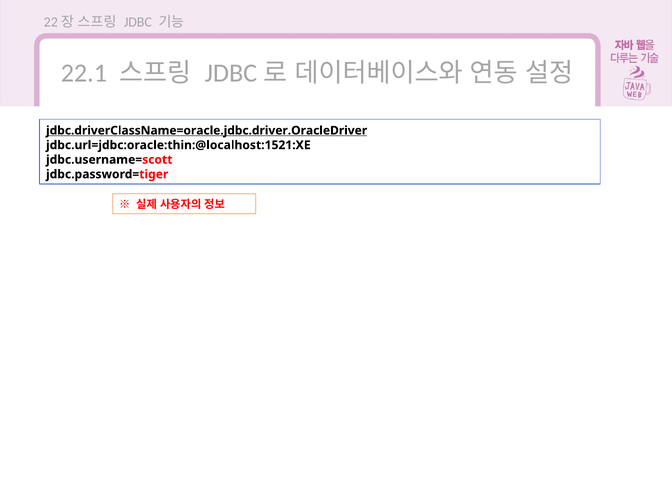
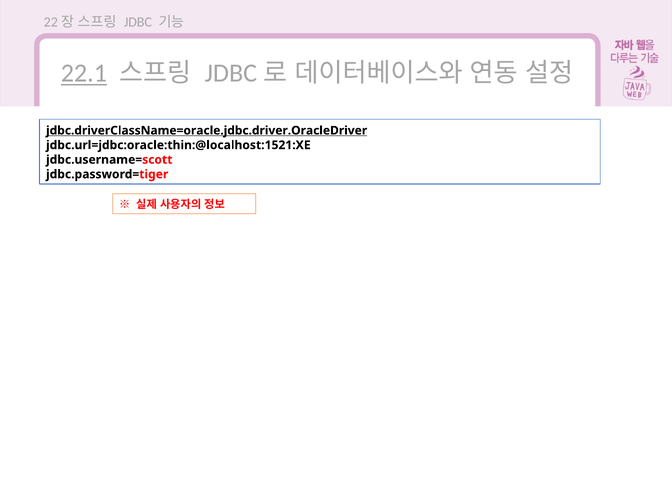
22.1 underline: none -> present (84, 73)
